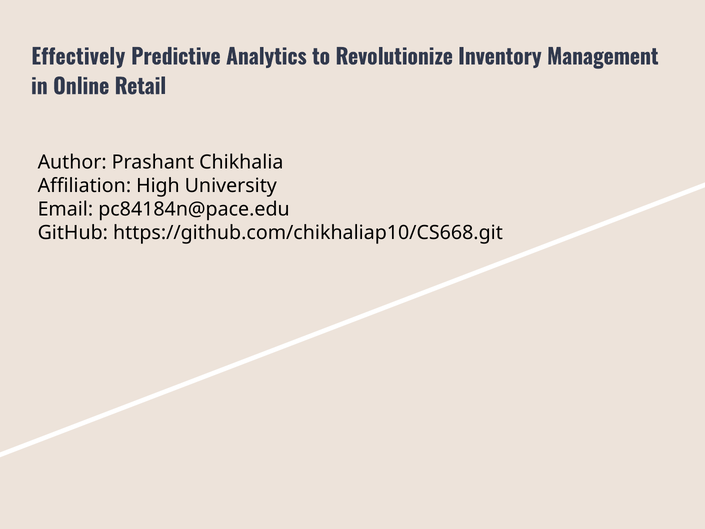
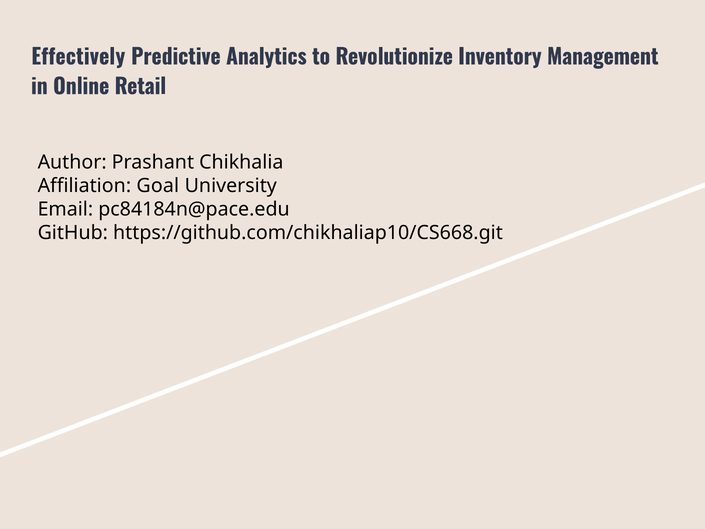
High: High -> Goal (158, 186)
